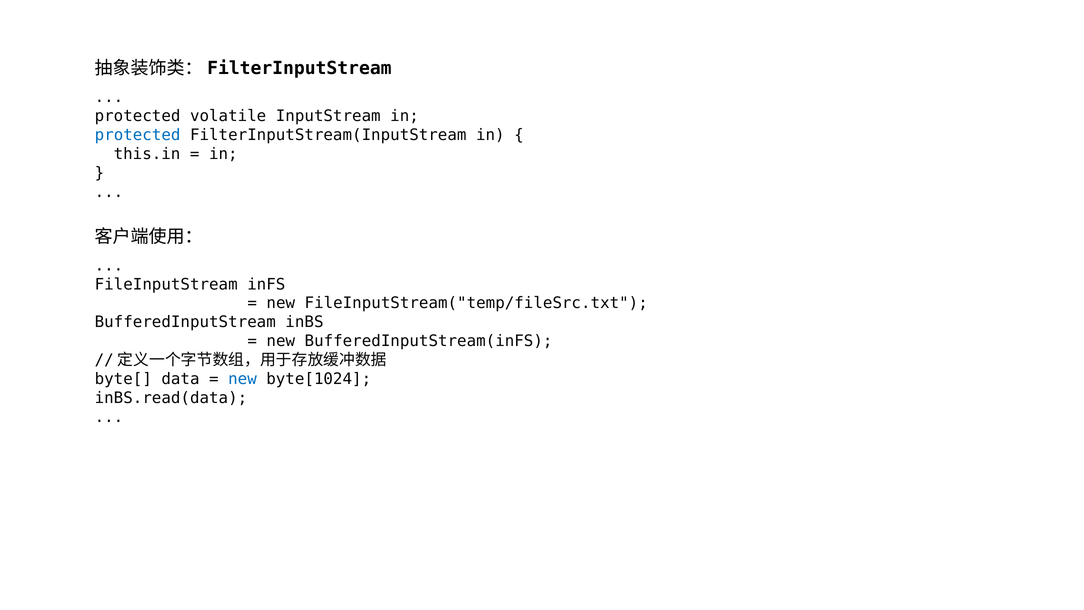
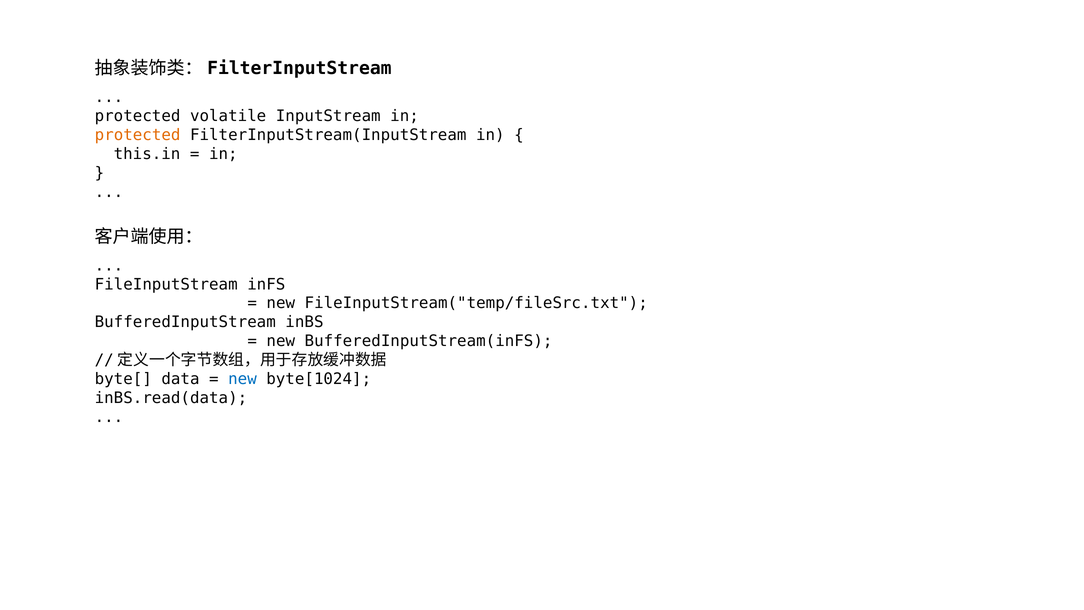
protected colour: blue -> orange (138, 135)
